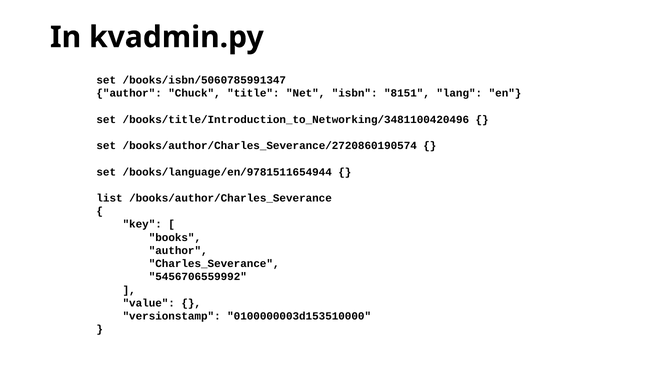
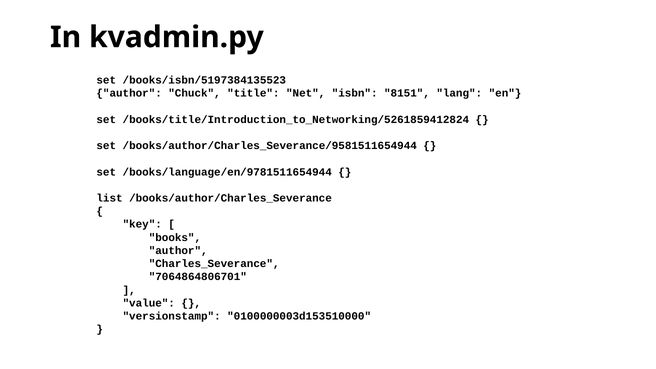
/books/isbn/5060785991347: /books/isbn/5060785991347 -> /books/isbn/5197384135523 (204, 80)
/books/title/Introduction_to_Networking/3481100420496: /books/title/Introduction_to_Networking/3481100420496 -> /books/title/Introduction_to_Networking/5261859412824 (296, 119)
/books/author/Charles_Severance/2720860190574: /books/author/Charles_Severance/2720860190574 -> /books/author/Charles_Severance/9581511654944 (270, 146)
5456706559992: 5456706559992 -> 7064864806701 (198, 277)
